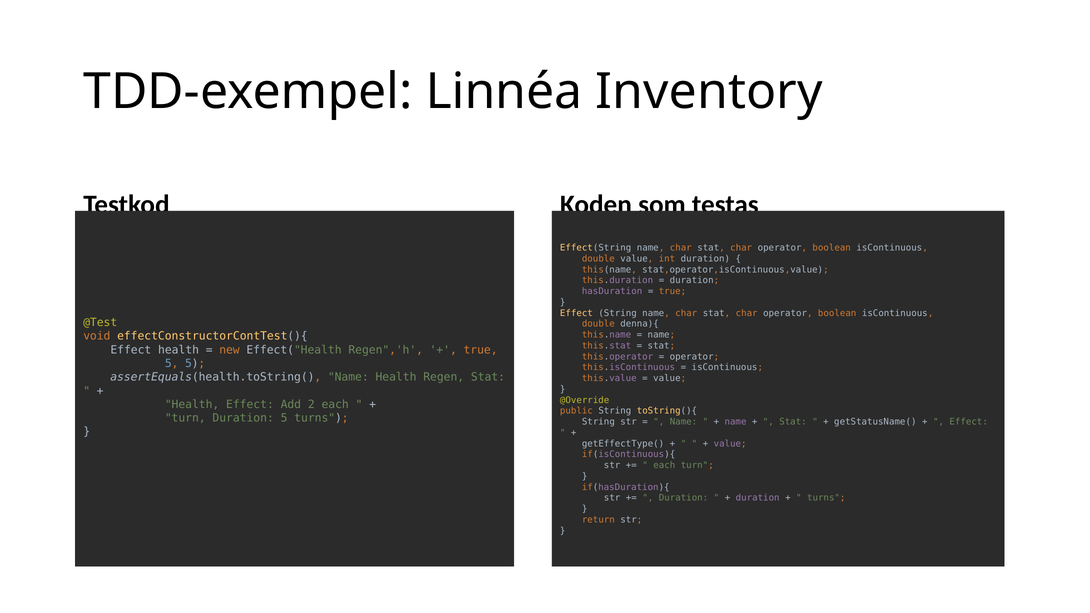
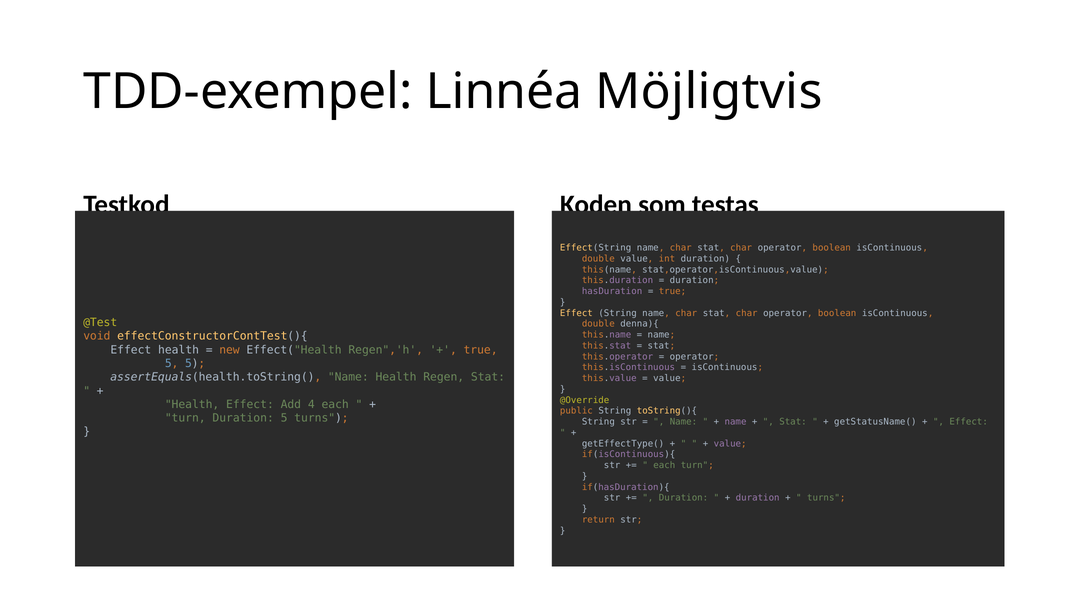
Inventory: Inventory -> Möjligtvis (709, 92)
2: 2 -> 4 (311, 404)
